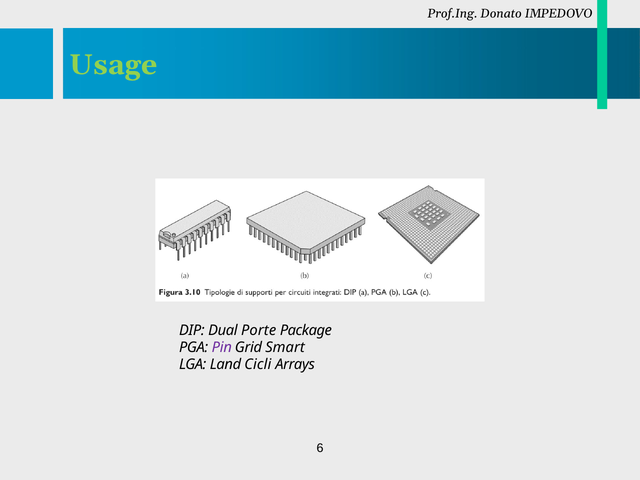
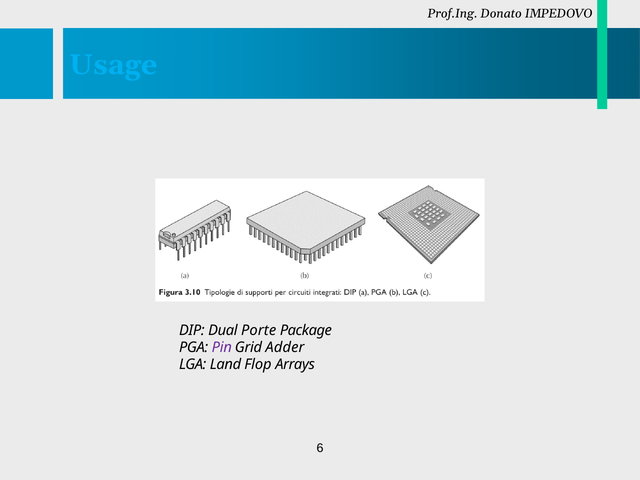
Usage colour: light green -> light blue (113, 65)
Smart: Smart -> Adder (285, 347)
Cicli: Cicli -> Flop (258, 364)
